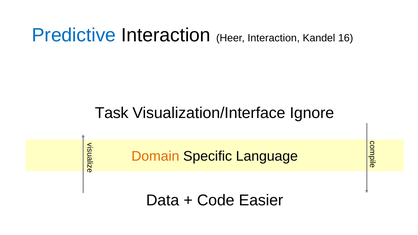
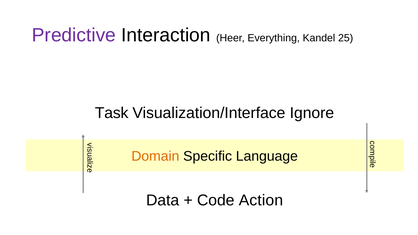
Predictive colour: blue -> purple (74, 35)
Heer Interaction: Interaction -> Everything (274, 38)
16: 16 -> 25 (346, 38)
Easier: Easier -> Action (261, 200)
